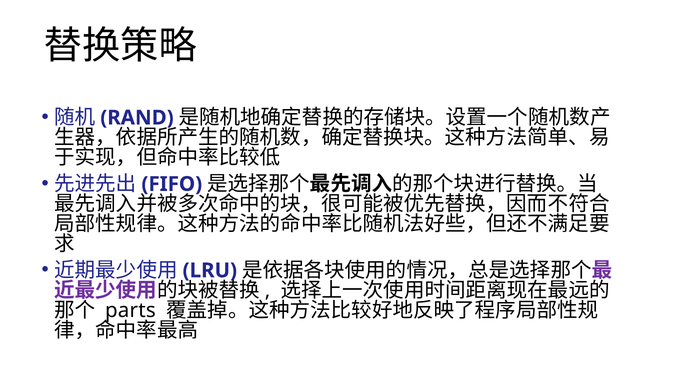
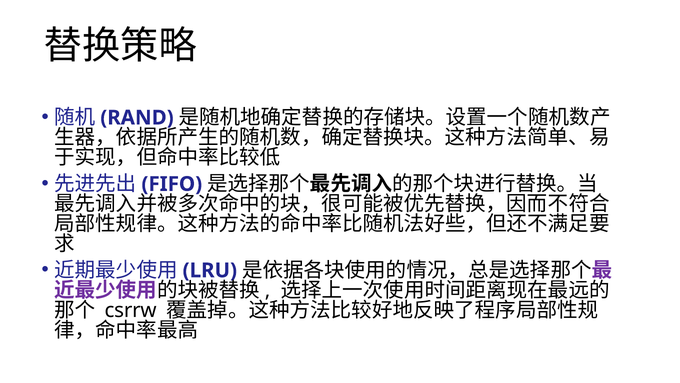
parts: parts -> csrrw (131, 310)
